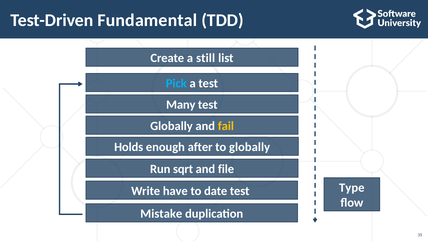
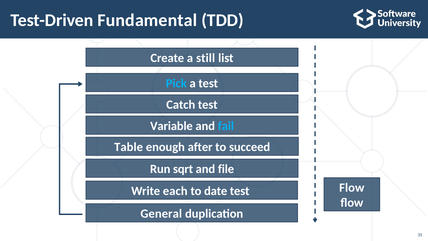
Many: Many -> Catch (181, 105)
Globally: Globally -> Variable (171, 126)
fail colour: yellow -> light blue (226, 126)
Holds: Holds -> Table (129, 147)
to globally: globally -> succeed (250, 147)
Type: Type -> Flow (352, 188)
have: have -> each (175, 191)
Mistake: Mistake -> General (161, 214)
